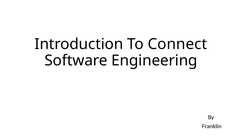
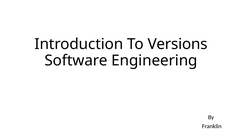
Connect: Connect -> Versions (178, 44)
